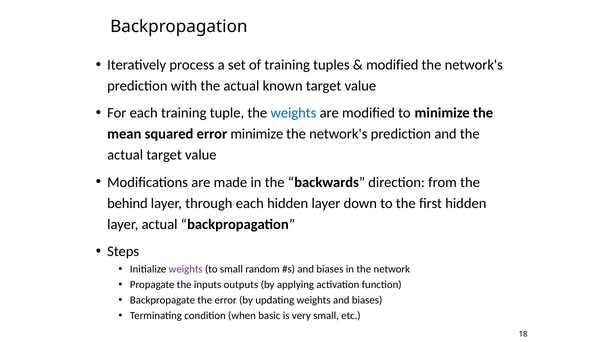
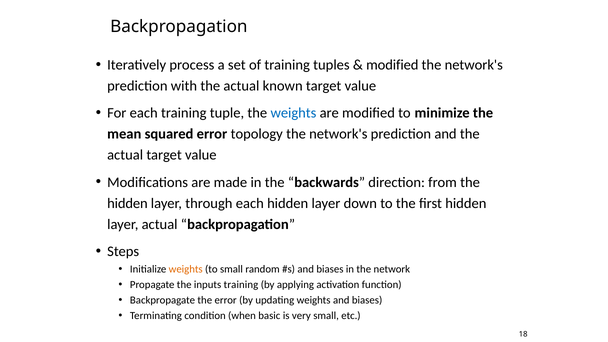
error minimize: minimize -> topology (257, 134)
behind: behind -> hidden (127, 203)
weights colour: purple -> orange (186, 269)
inputs outputs: outputs -> training (241, 285)
